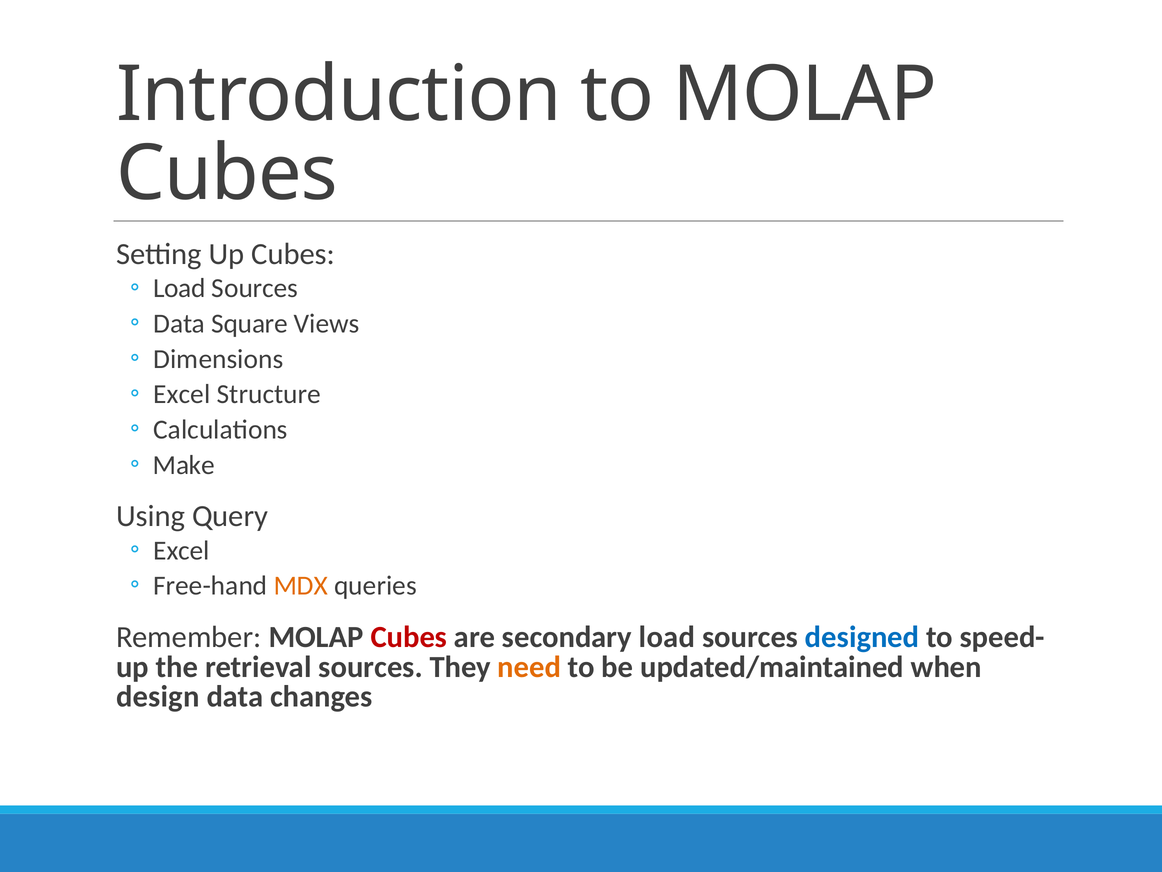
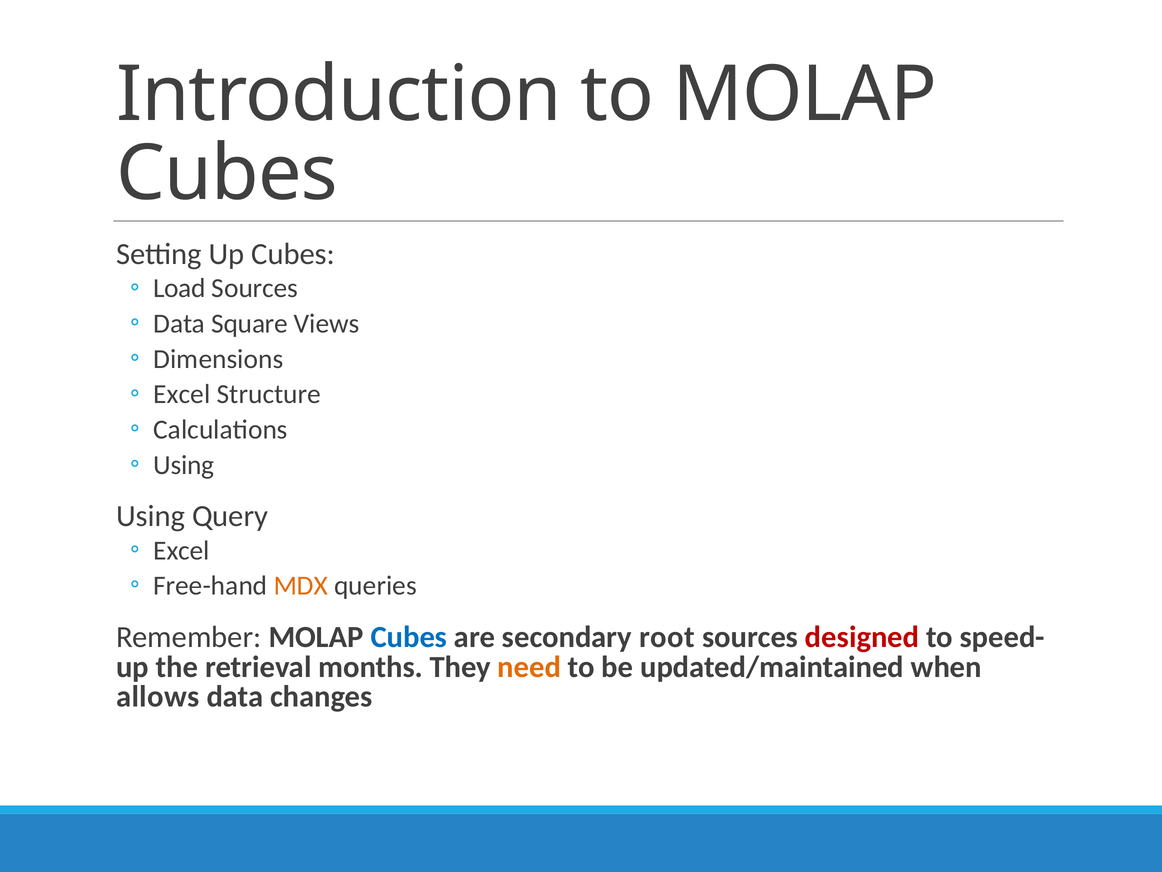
Make: Make -> Using (184, 465)
Cubes colour: red -> blue (409, 637)
secondary load: load -> root (667, 637)
designed colour: blue -> red (862, 637)
retrieval sources: sources -> months (371, 666)
design: design -> allows (158, 696)
